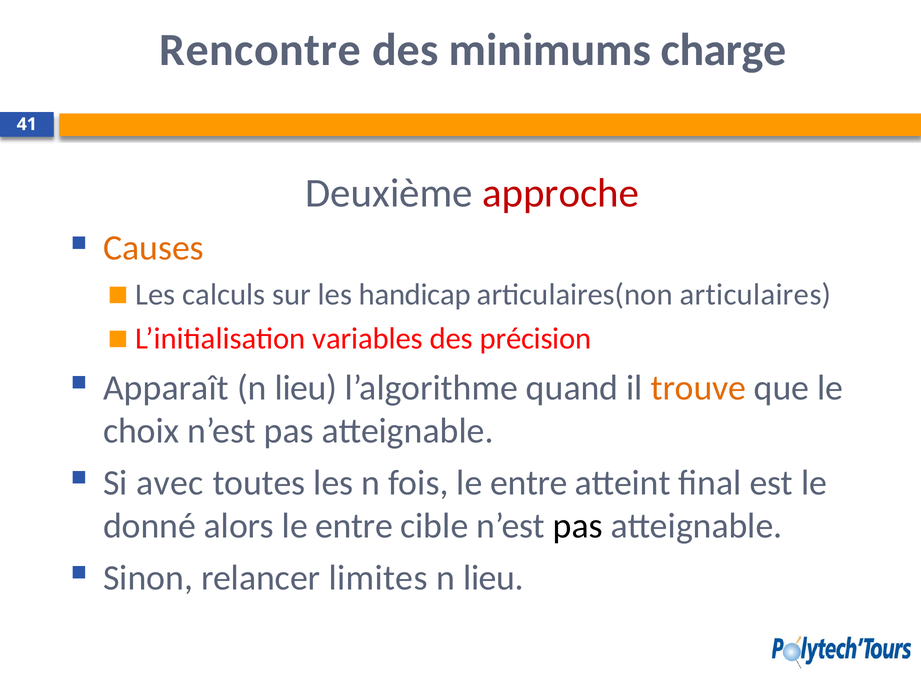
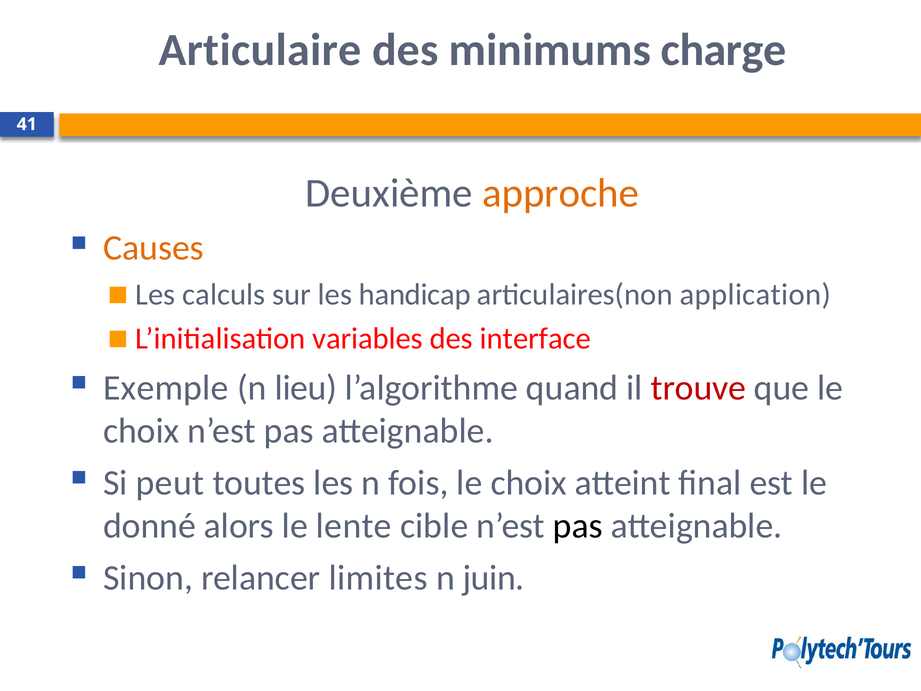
Rencontre: Rencontre -> Articulaire (260, 50)
approche colour: red -> orange (561, 193)
articulaires: articulaires -> application (755, 294)
précision: précision -> interface (535, 338)
Apparaît: Apparaît -> Exemple (166, 388)
trouve colour: orange -> red (698, 388)
avec: avec -> peut (170, 483)
fois le entre: entre -> choix (529, 483)
alors le entre: entre -> lente (354, 526)
lieu: lieu -> juin (494, 578)
